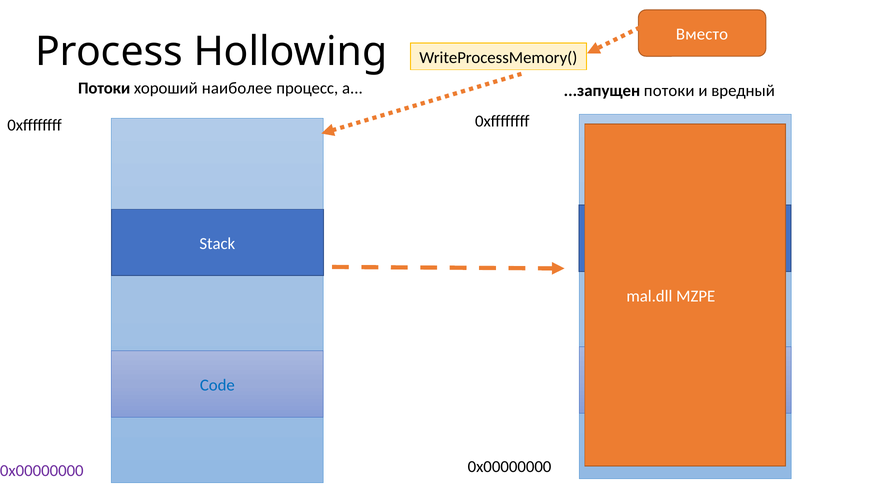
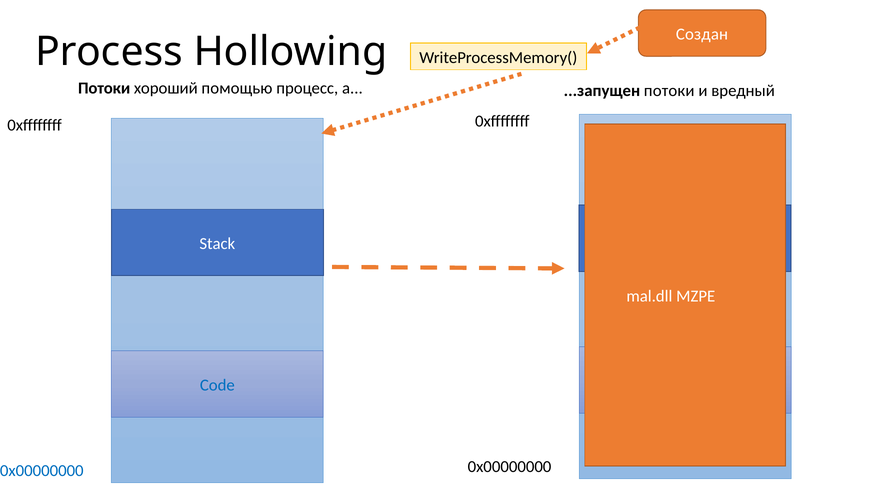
Вместо: Вместо -> Создан (702, 34)
наиболее: наиболее -> помощью (237, 88)
0x00000000 colour: purple -> blue (42, 471)
